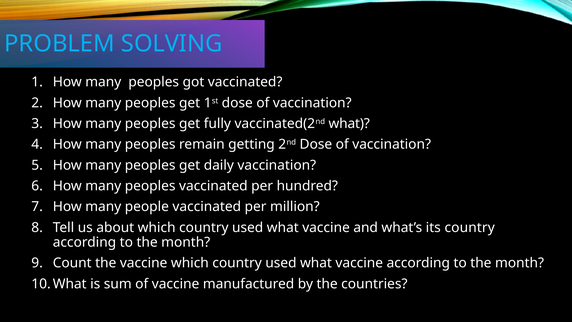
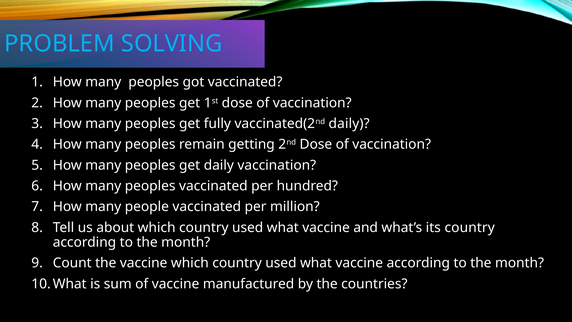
vaccinated(2nd what: what -> daily (349, 124)
